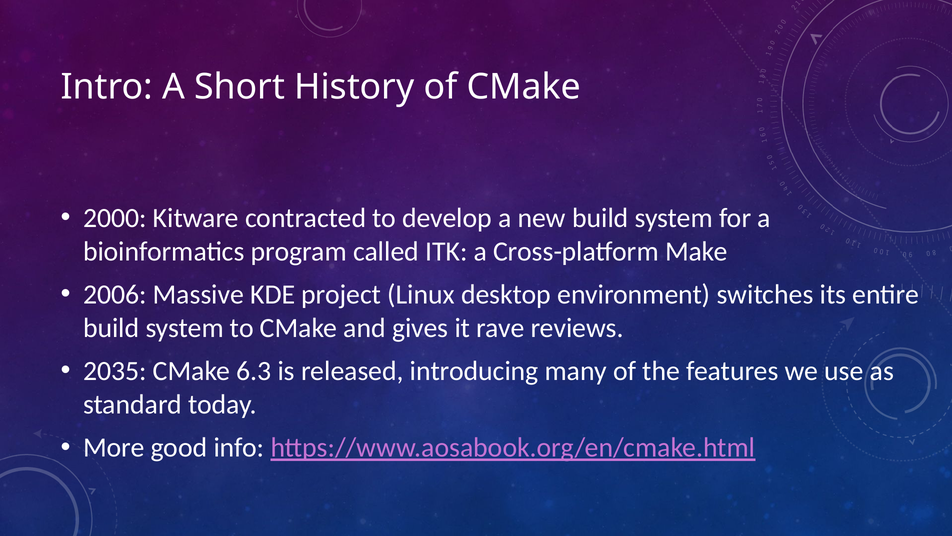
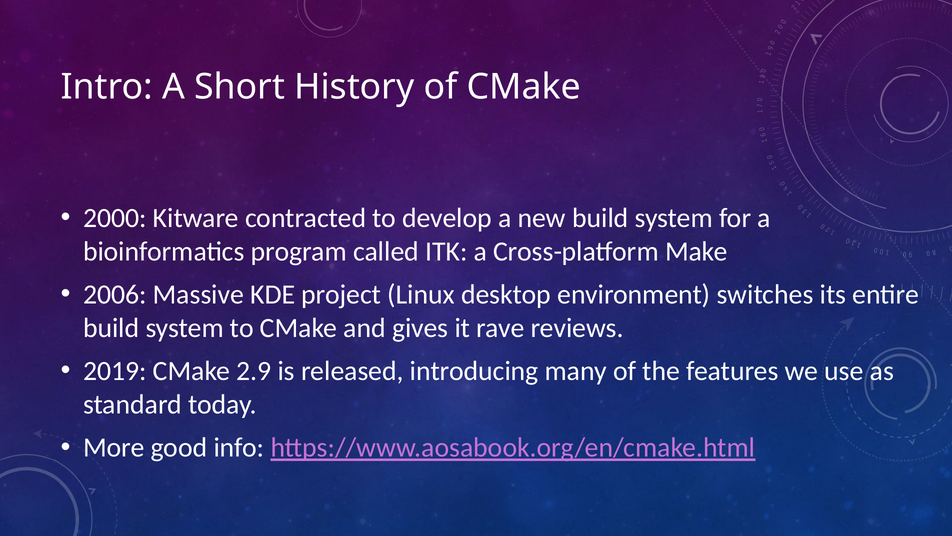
2035: 2035 -> 2019 (115, 371)
6.3: 6.3 -> 2.9 (254, 371)
